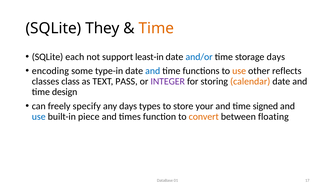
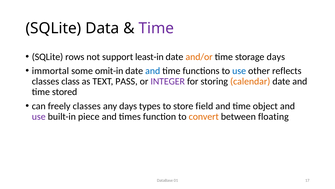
They: They -> Data (102, 28)
Time colour: orange -> purple (156, 28)
each: each -> rows (75, 57)
and/or colour: blue -> orange (199, 57)
encoding: encoding -> immortal (50, 71)
type-in: type-in -> omit-in (109, 71)
use colour: orange -> blue (239, 71)
design: design -> stored (65, 92)
freely specify: specify -> classes (87, 106)
your: your -> field (204, 106)
signed: signed -> object (265, 106)
use colour: blue -> purple (39, 116)
